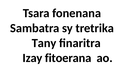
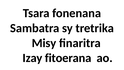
Tany: Tany -> Misy (44, 43)
